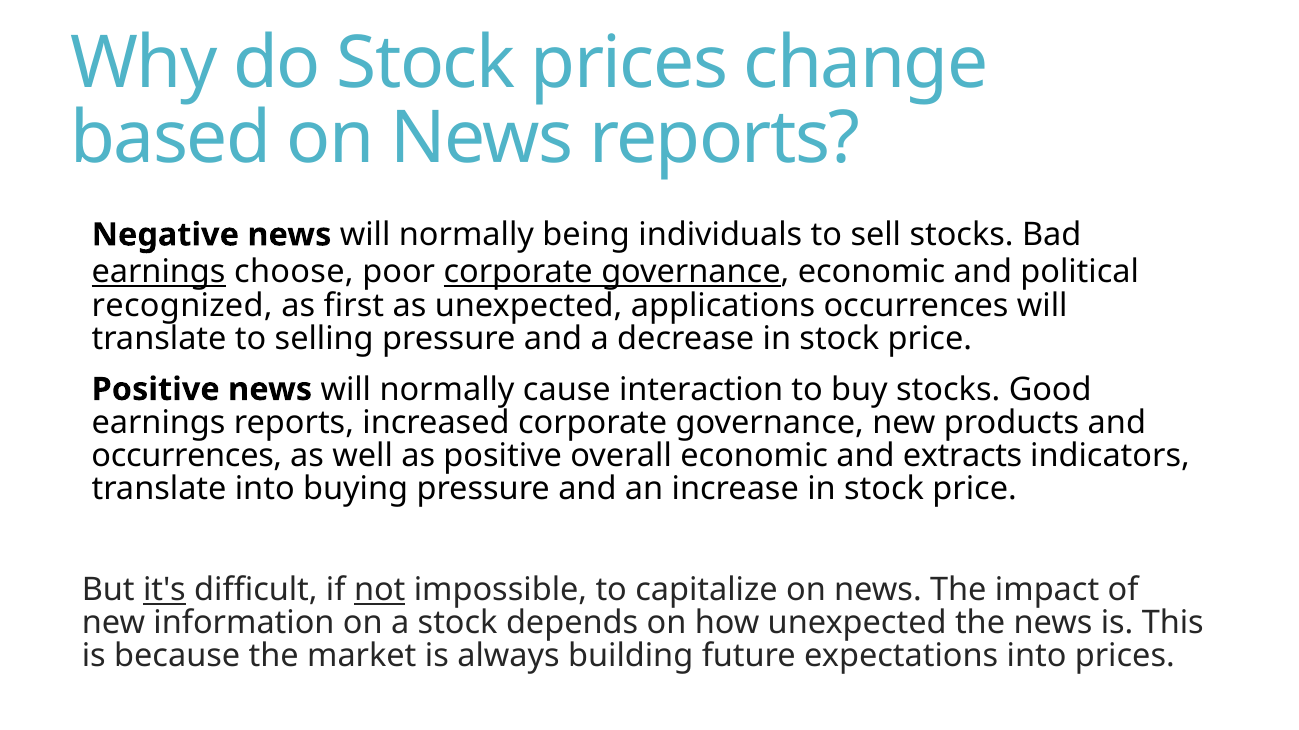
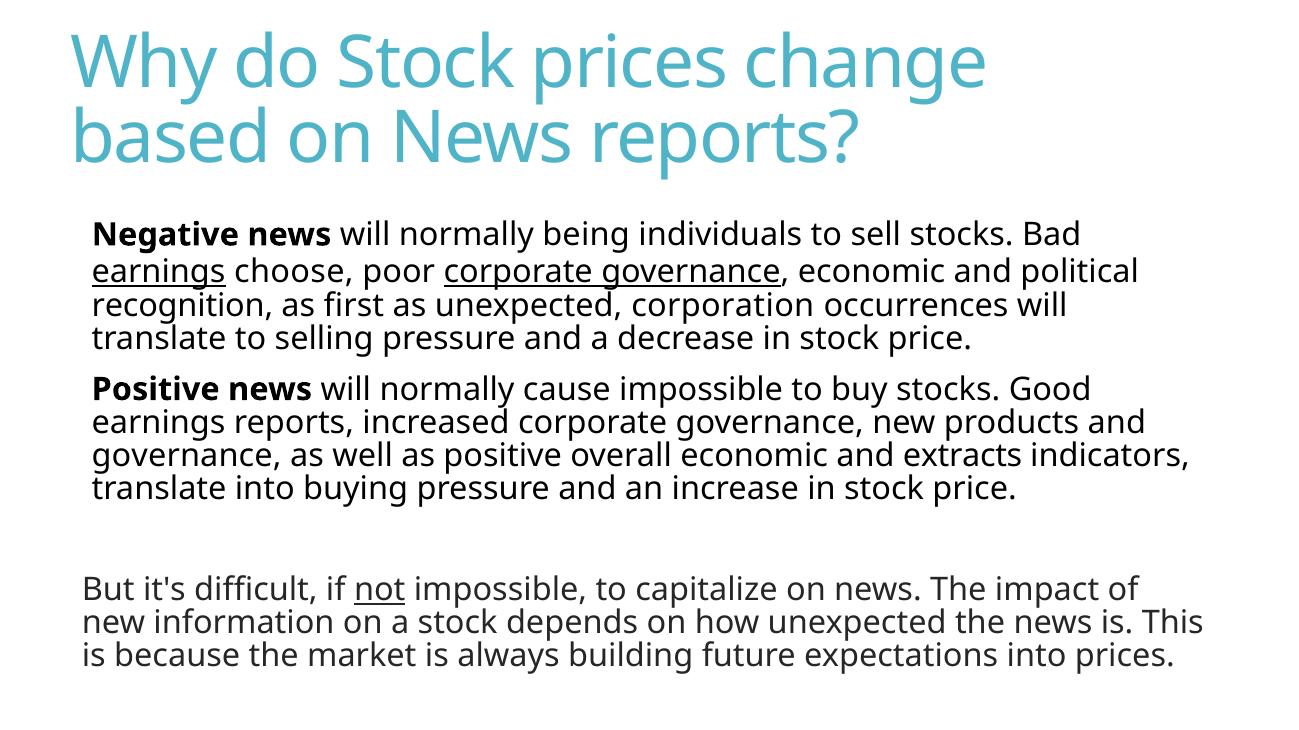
recognized: recognized -> recognition (182, 306)
applications: applications -> corporation (723, 306)
cause interaction: interaction -> impossible (701, 390)
occurrences: occurrences -> governance (187, 456)
it's underline: present -> none (164, 591)
